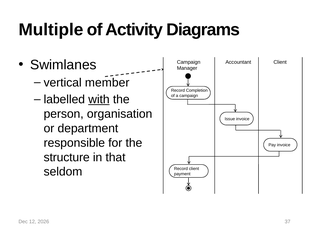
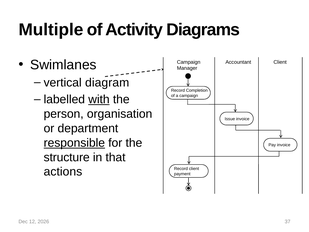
member: member -> diagram (107, 83)
responsible underline: none -> present (74, 143)
seldom: seldom -> actions (63, 172)
